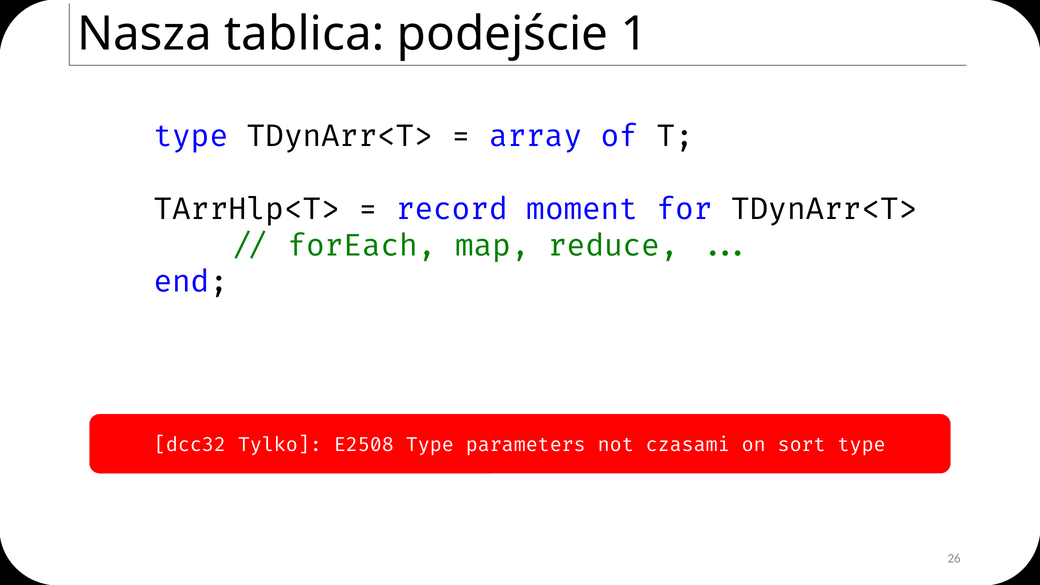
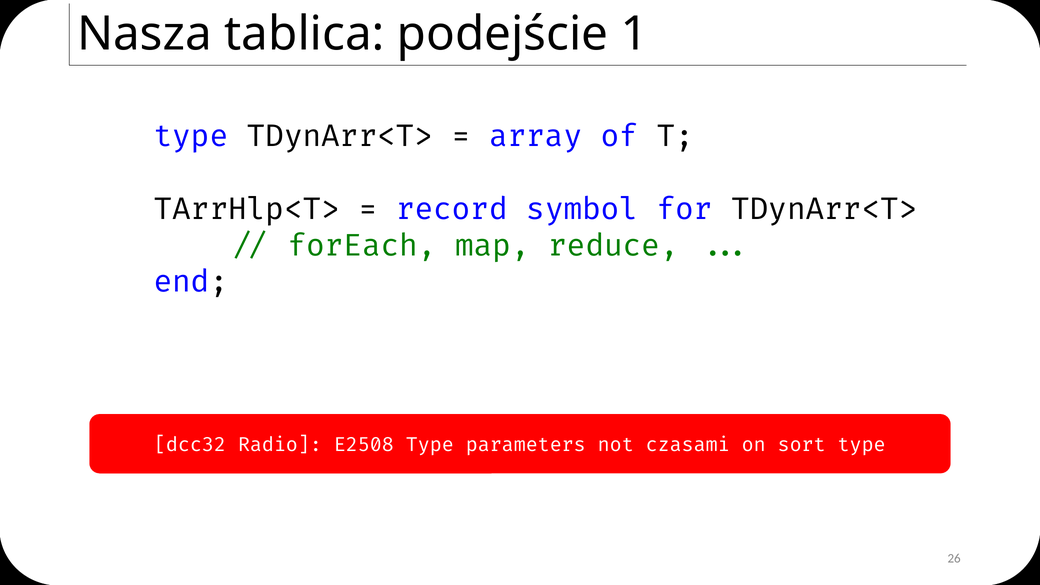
moment: moment -> symbol (582, 209)
Tylko: Tylko -> Radio (280, 445)
